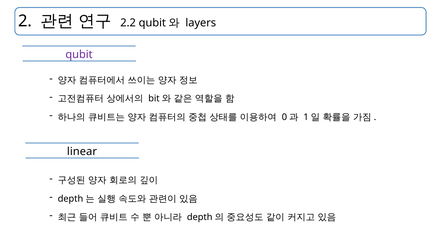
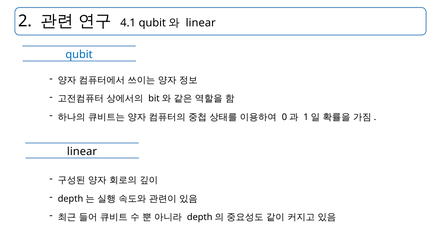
2.2: 2.2 -> 4.1 (128, 23)
layers: layers -> linear (201, 23)
qubit colour: purple -> blue (79, 55)
